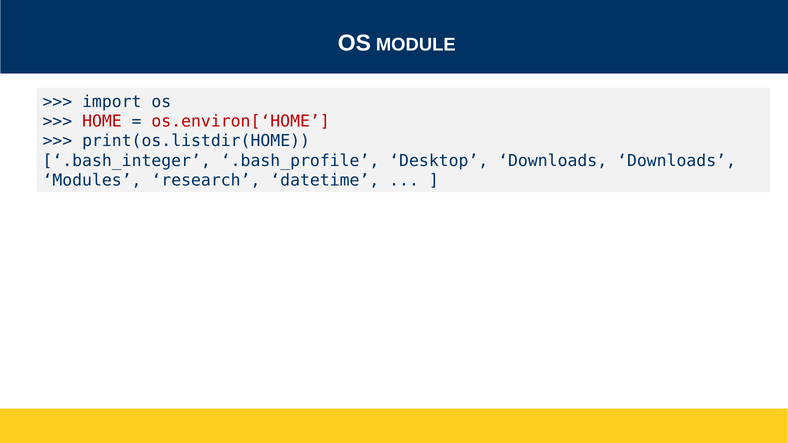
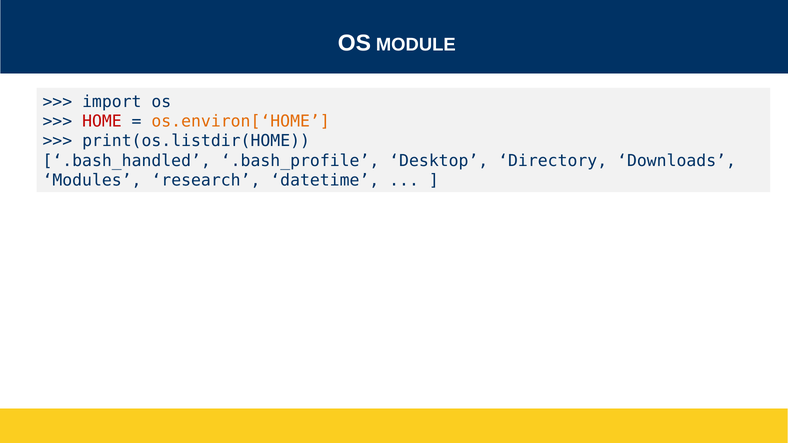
os.environ[‘HOME colour: red -> orange (241, 121)
.bash_integer: .bash_integer -> .bash_handled (127, 161)
Desktop Downloads: Downloads -> Directory (553, 161)
